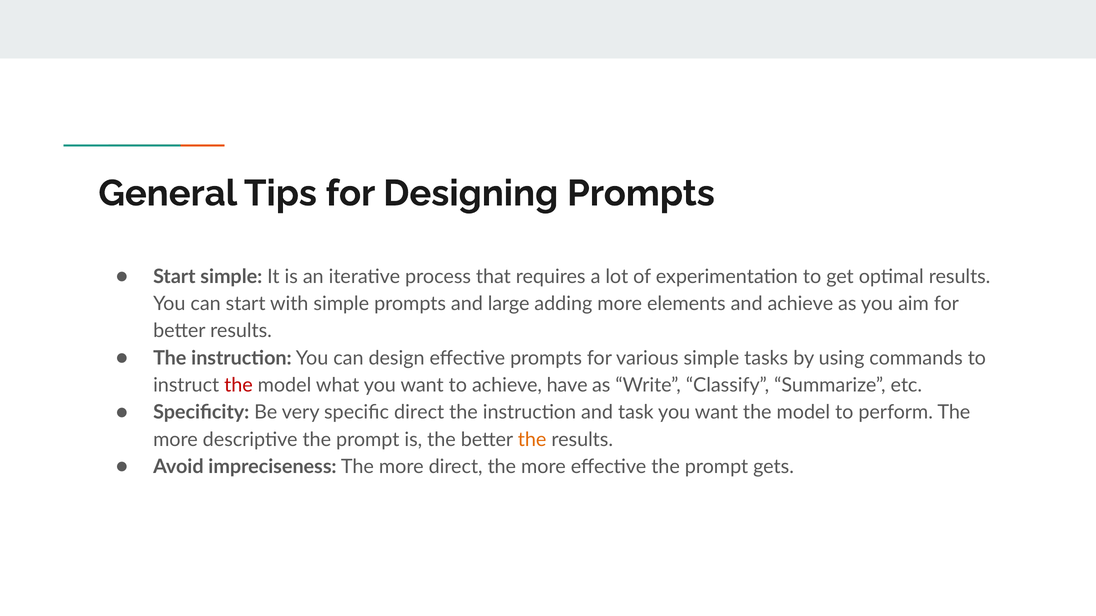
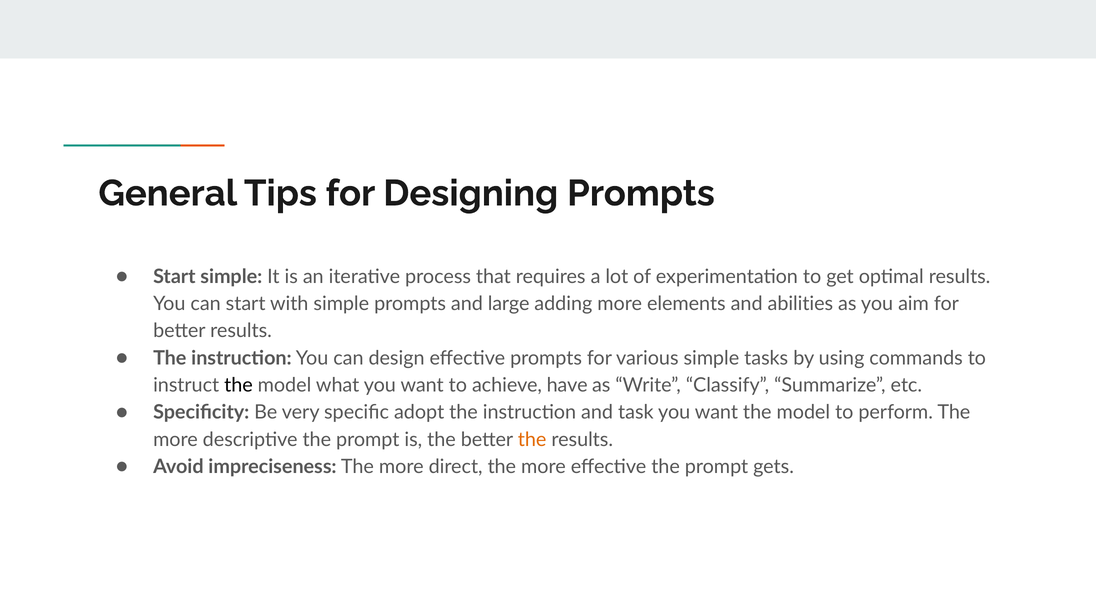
and achieve: achieve -> abilities (800, 304)
the colour: red -> black (239, 386)
specific direct: direct -> adopt (419, 413)
